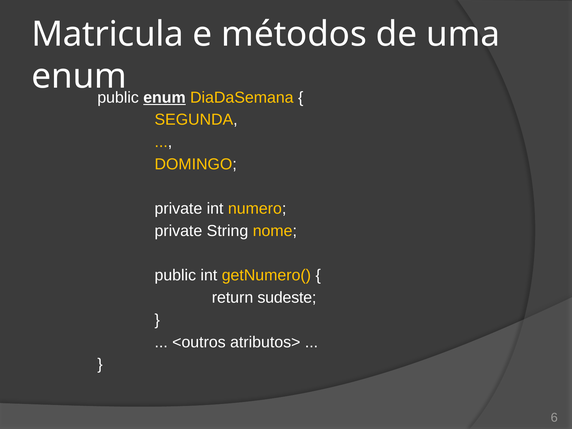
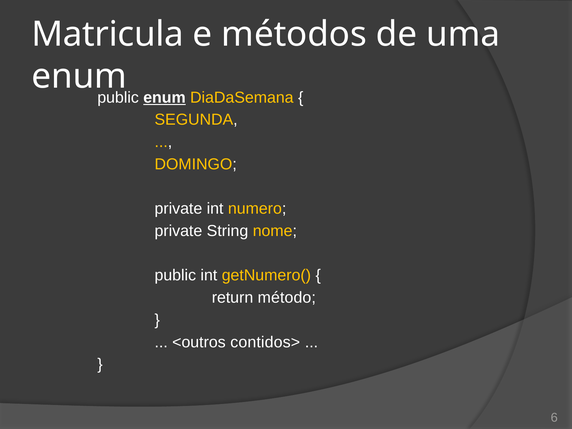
sudeste: sudeste -> método (287, 298)
atributos>: atributos> -> contidos> (265, 342)
